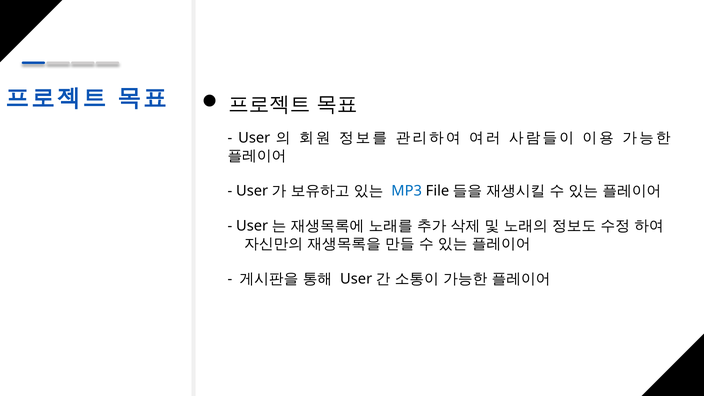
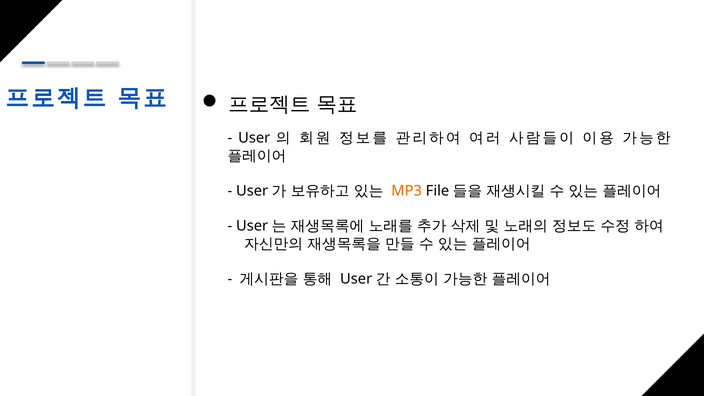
MP3 colour: blue -> orange (407, 191)
